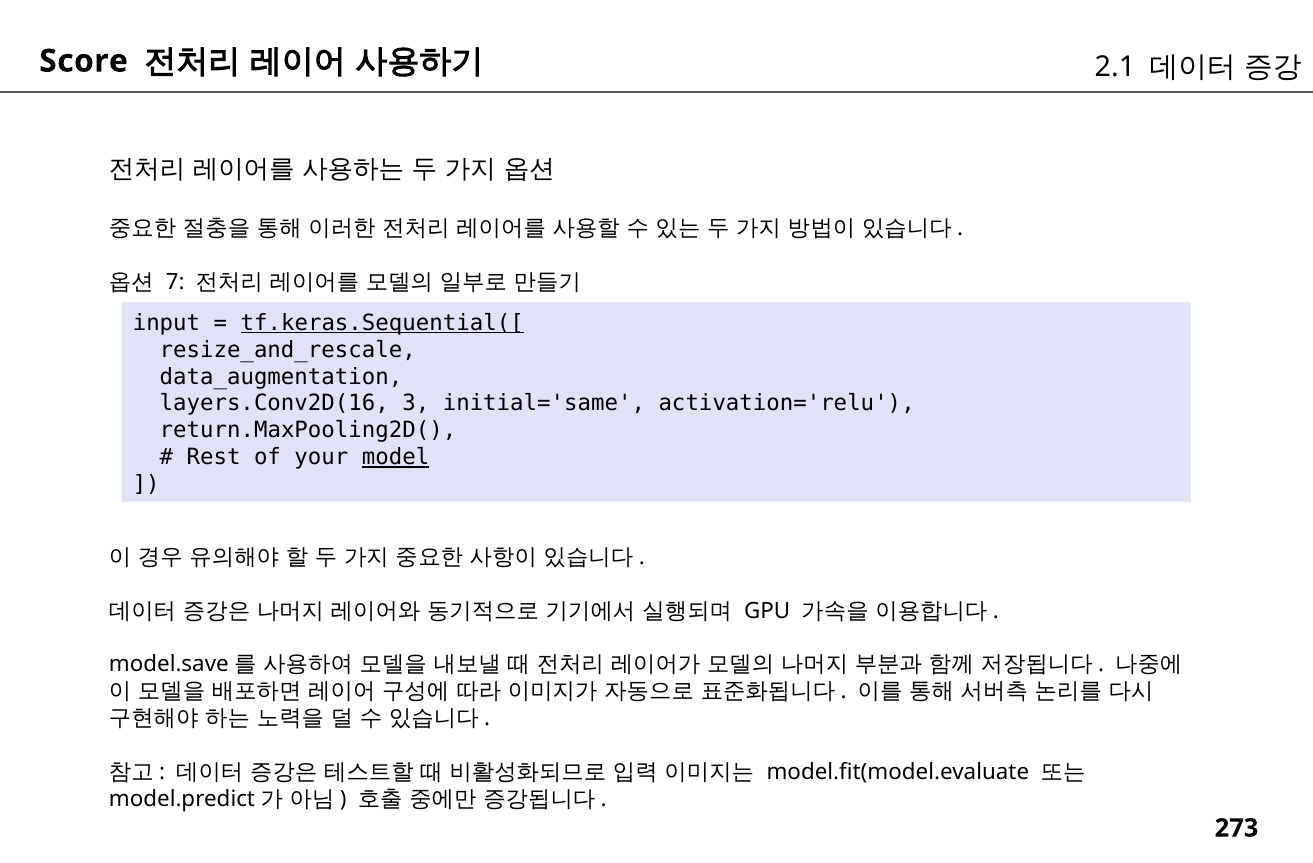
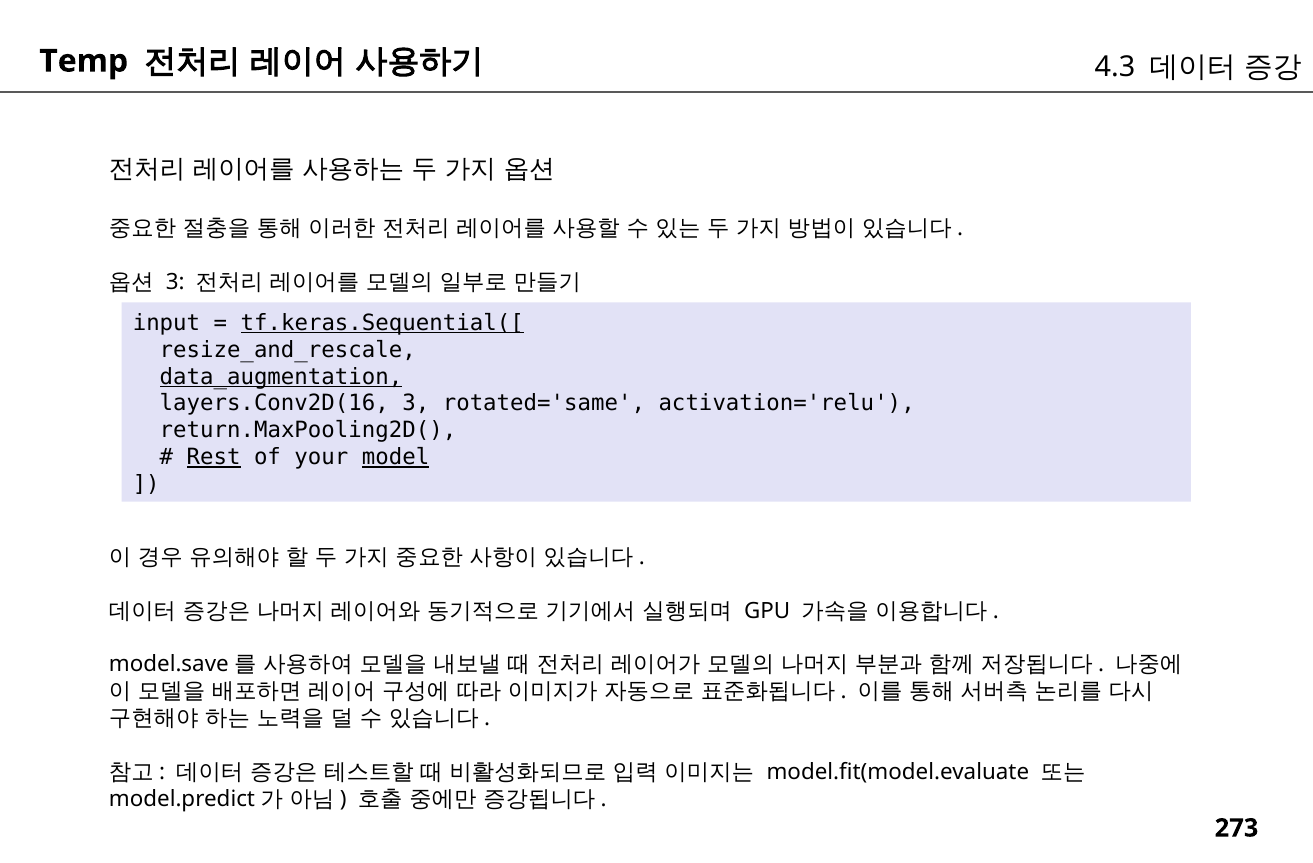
Score: Score -> Temp (84, 61)
2.1: 2.1 -> 4.3 (1115, 67)
7: 7 -> 3 (175, 282)
data_augmentation underline: none -> present (281, 376)
initial='same: initial='same -> rotated='same (544, 403)
Rest underline: none -> present (213, 457)
